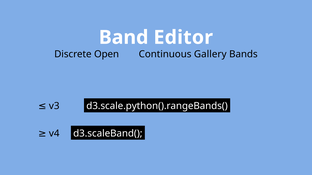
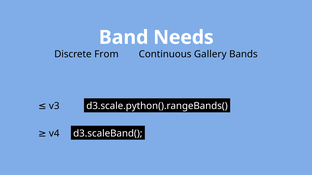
Editor: Editor -> Needs (183, 38)
Open: Open -> From (106, 54)
